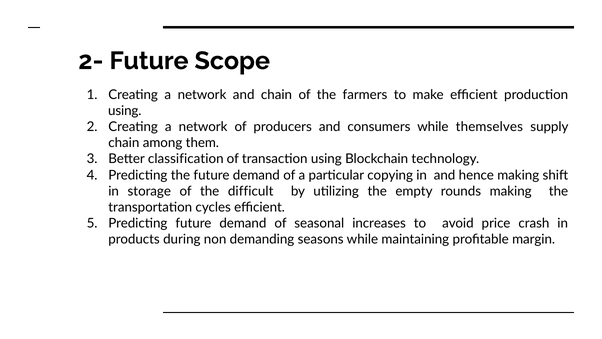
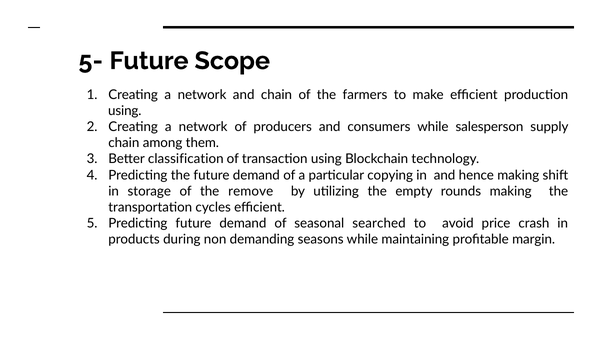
2-: 2- -> 5- (91, 61)
themselves: themselves -> salesperson (489, 127)
difficult: difficult -> remove (251, 191)
increases: increases -> searched (379, 223)
